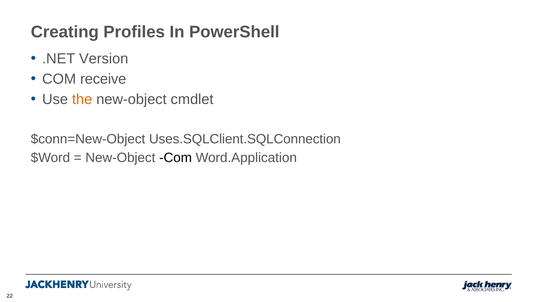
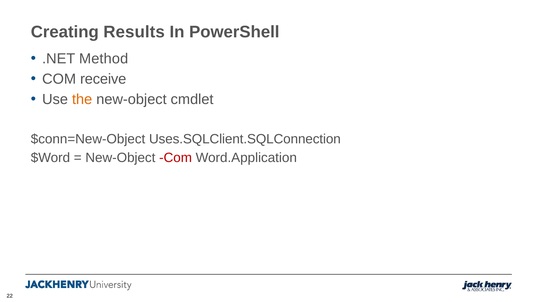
Profiles: Profiles -> Results (134, 32)
Version: Version -> Method (104, 59)
Com colour: black -> red (176, 158)
